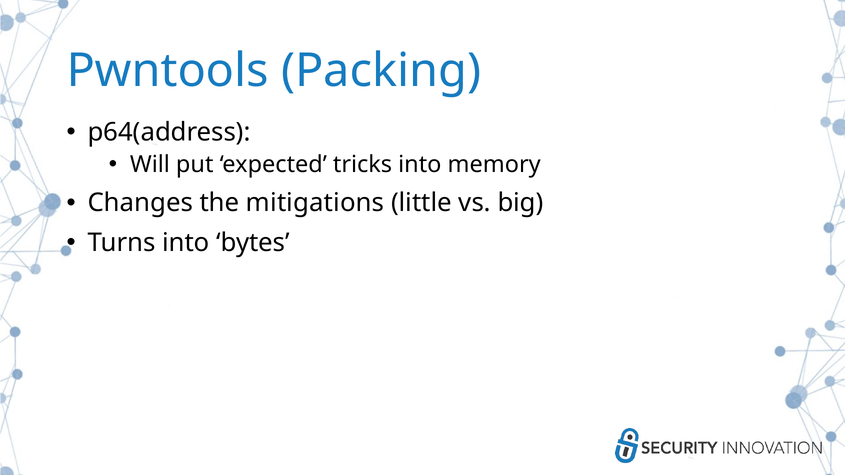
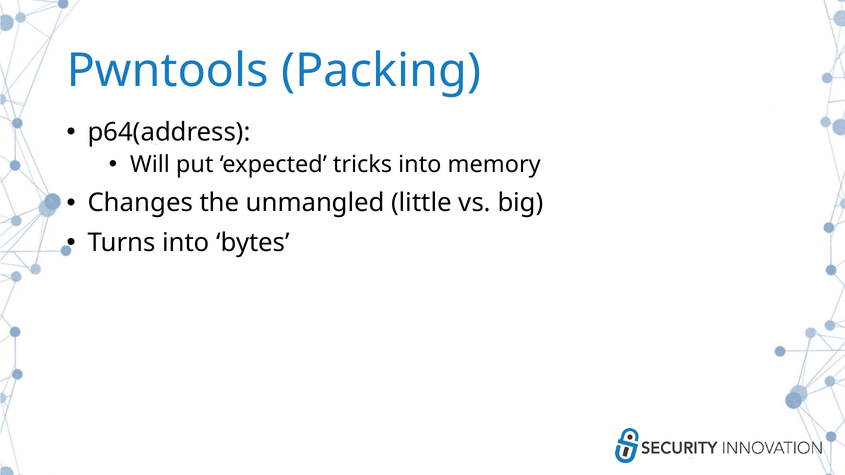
mitigations: mitigations -> unmangled (315, 203)
